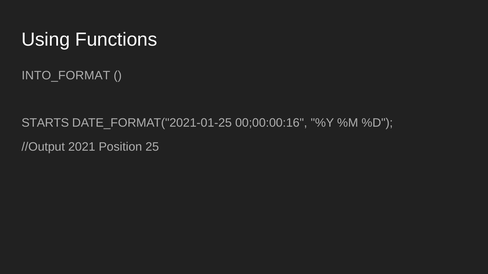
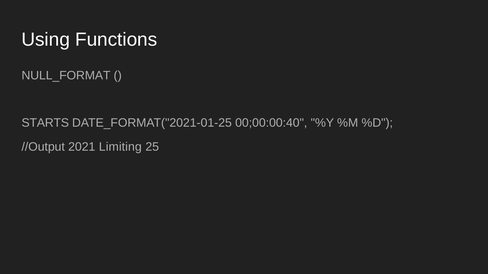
INTO_FORMAT: INTO_FORMAT -> NULL_FORMAT (66, 75)
00;00:00:16: 00;00:00:16 -> 00;00:00:40 (271, 123)
Position: Position -> Limiting (120, 147)
